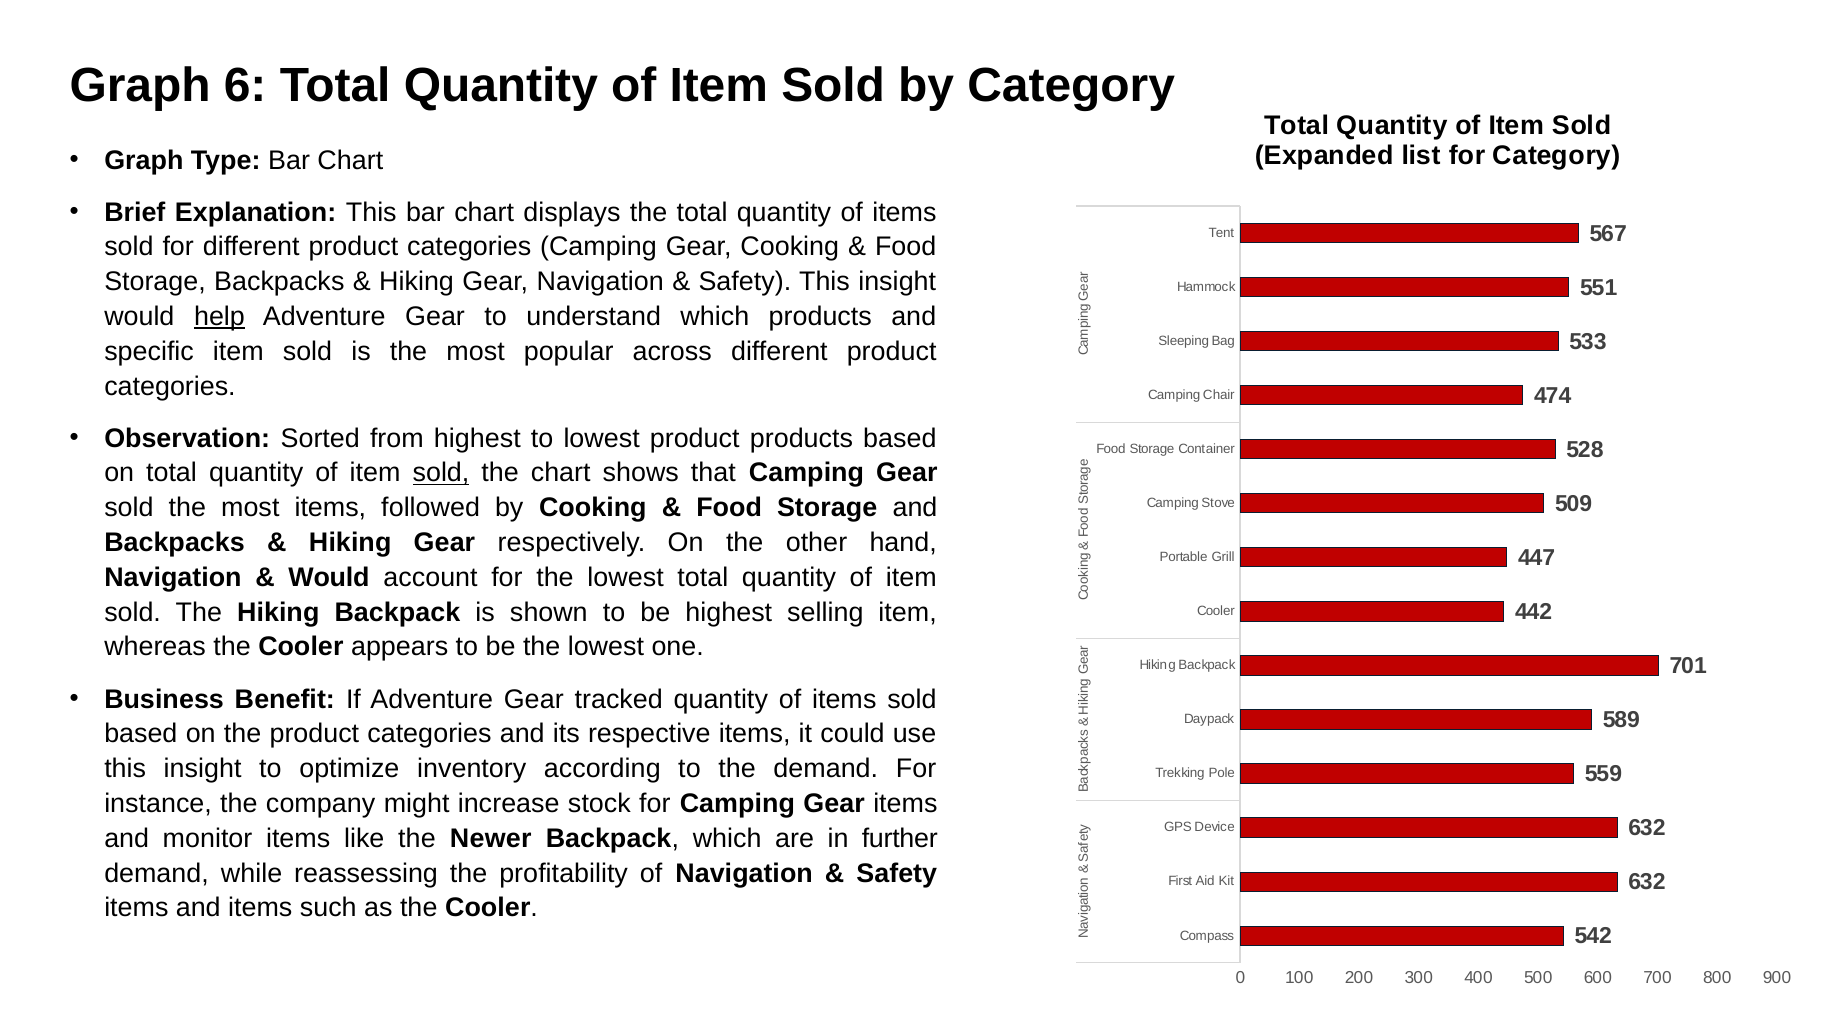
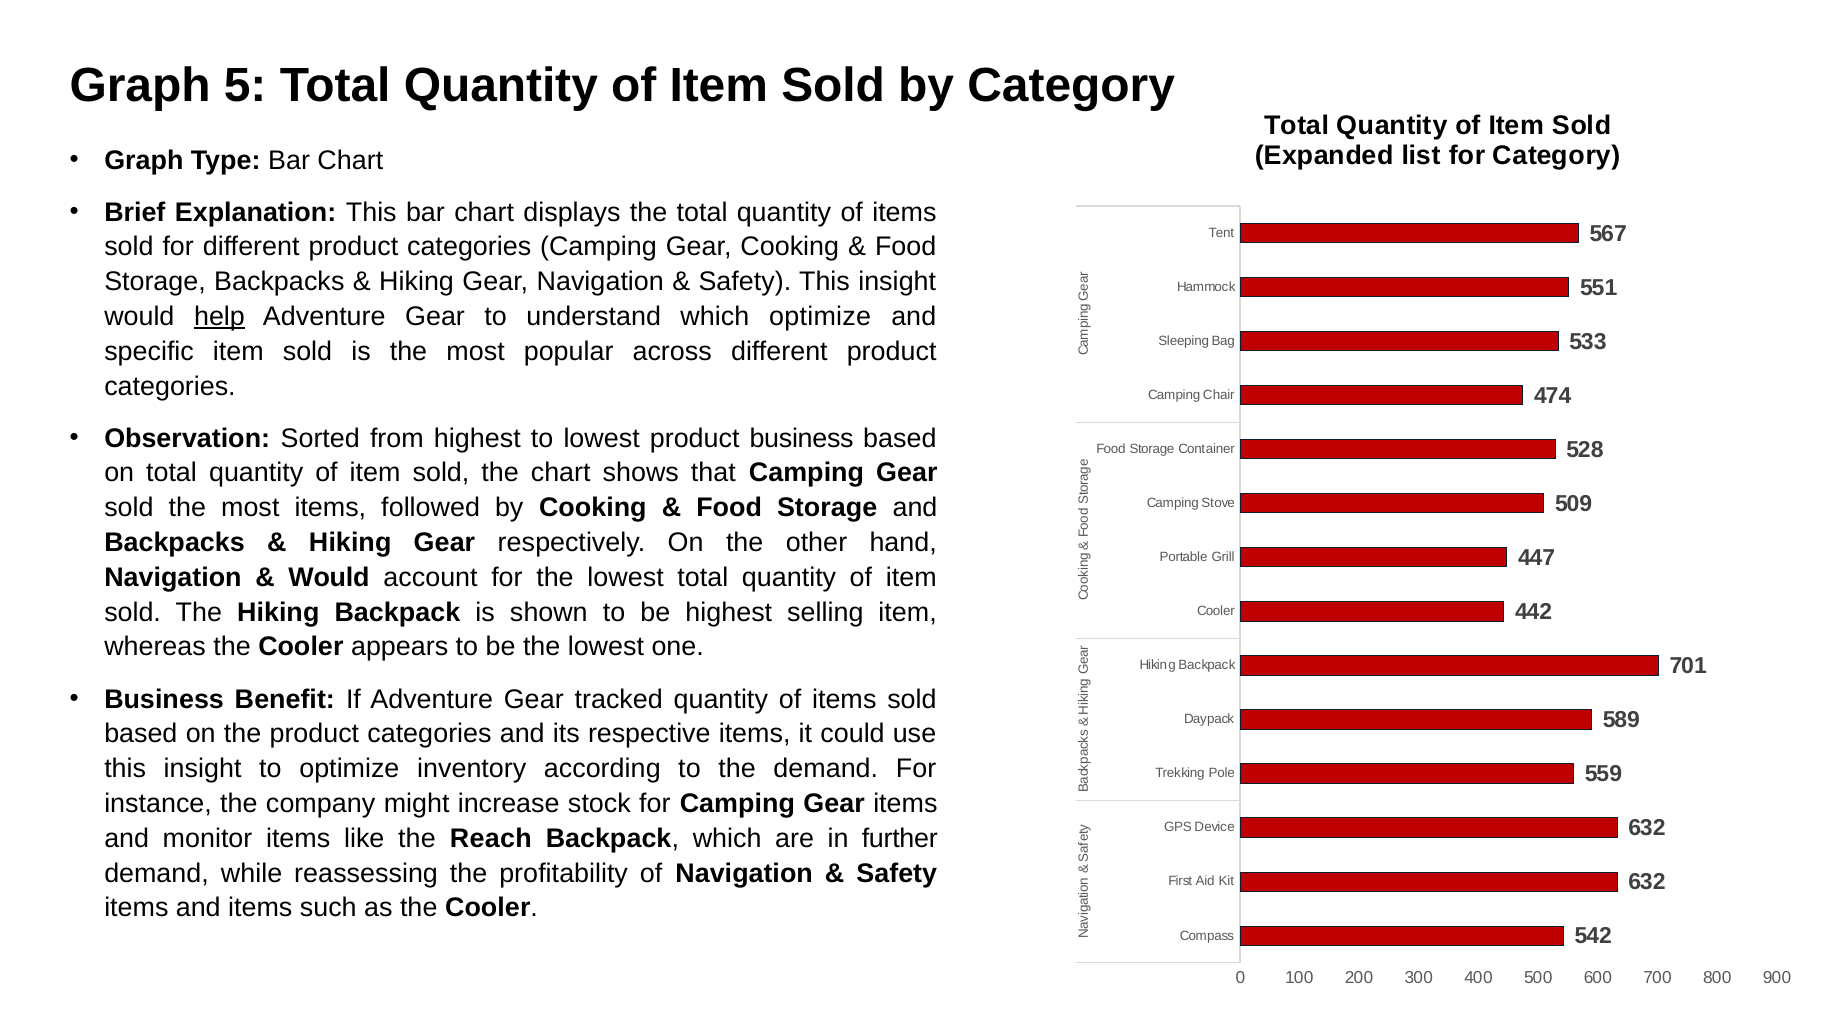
6: 6 -> 5 (245, 85)
which products: products -> optimize (820, 317)
product products: products -> business (802, 438)
sold underline: present -> none (441, 473)
Newer: Newer -> Reach (491, 838)
